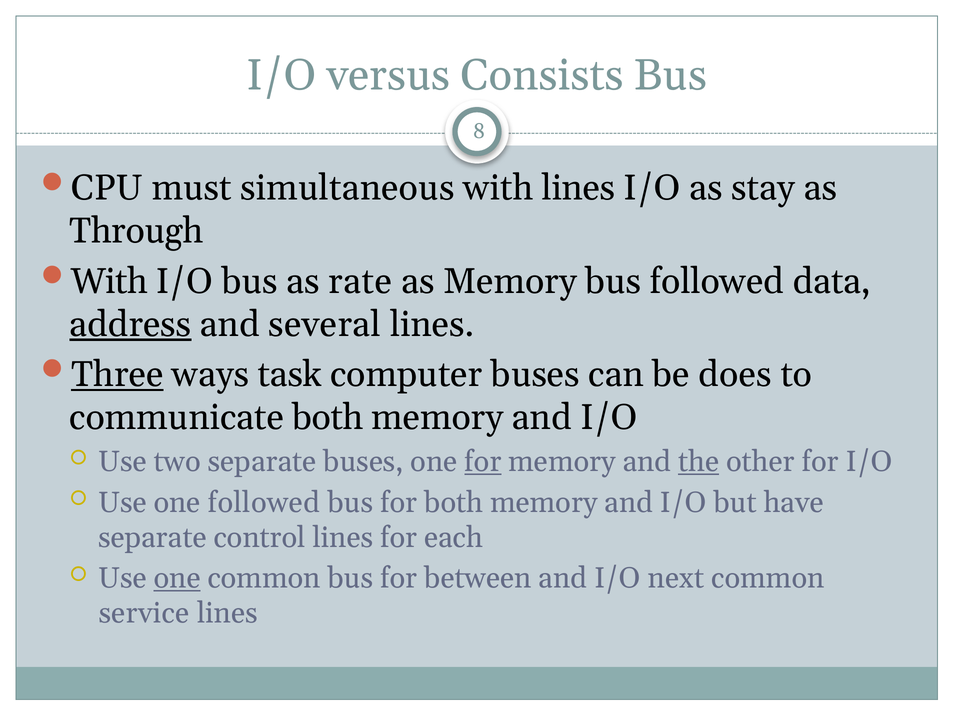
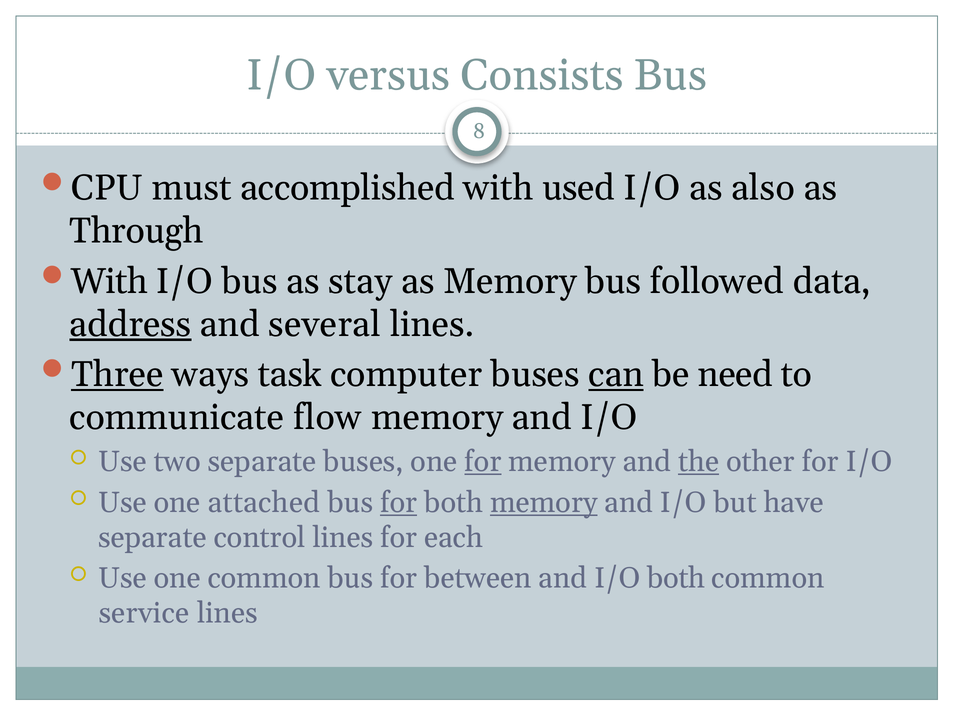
simultaneous: simultaneous -> accomplished (348, 188)
with lines: lines -> used (578, 188)
stay: stay -> also (763, 188)
rate: rate -> stay (360, 281)
can underline: none -> present (616, 374)
does: does -> need (735, 374)
communicate both: both -> flow (328, 417)
one followed: followed -> attached (264, 502)
for underline: none -> present (399, 502)
memory underline: none -> present (544, 502)
one underline: present -> none (177, 578)
I/O next: next -> both (676, 578)
